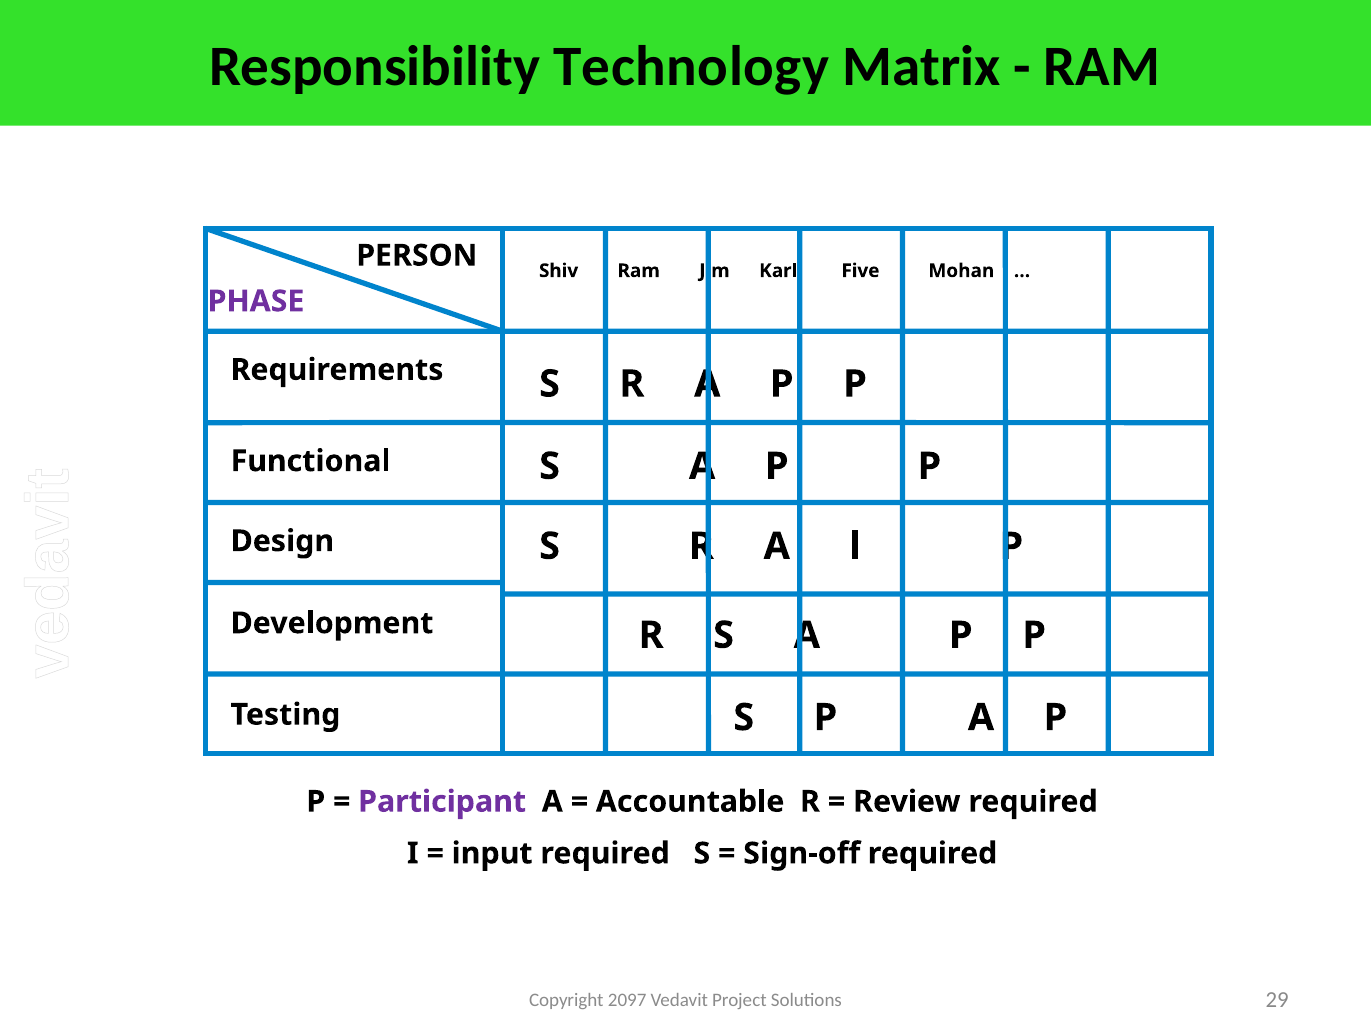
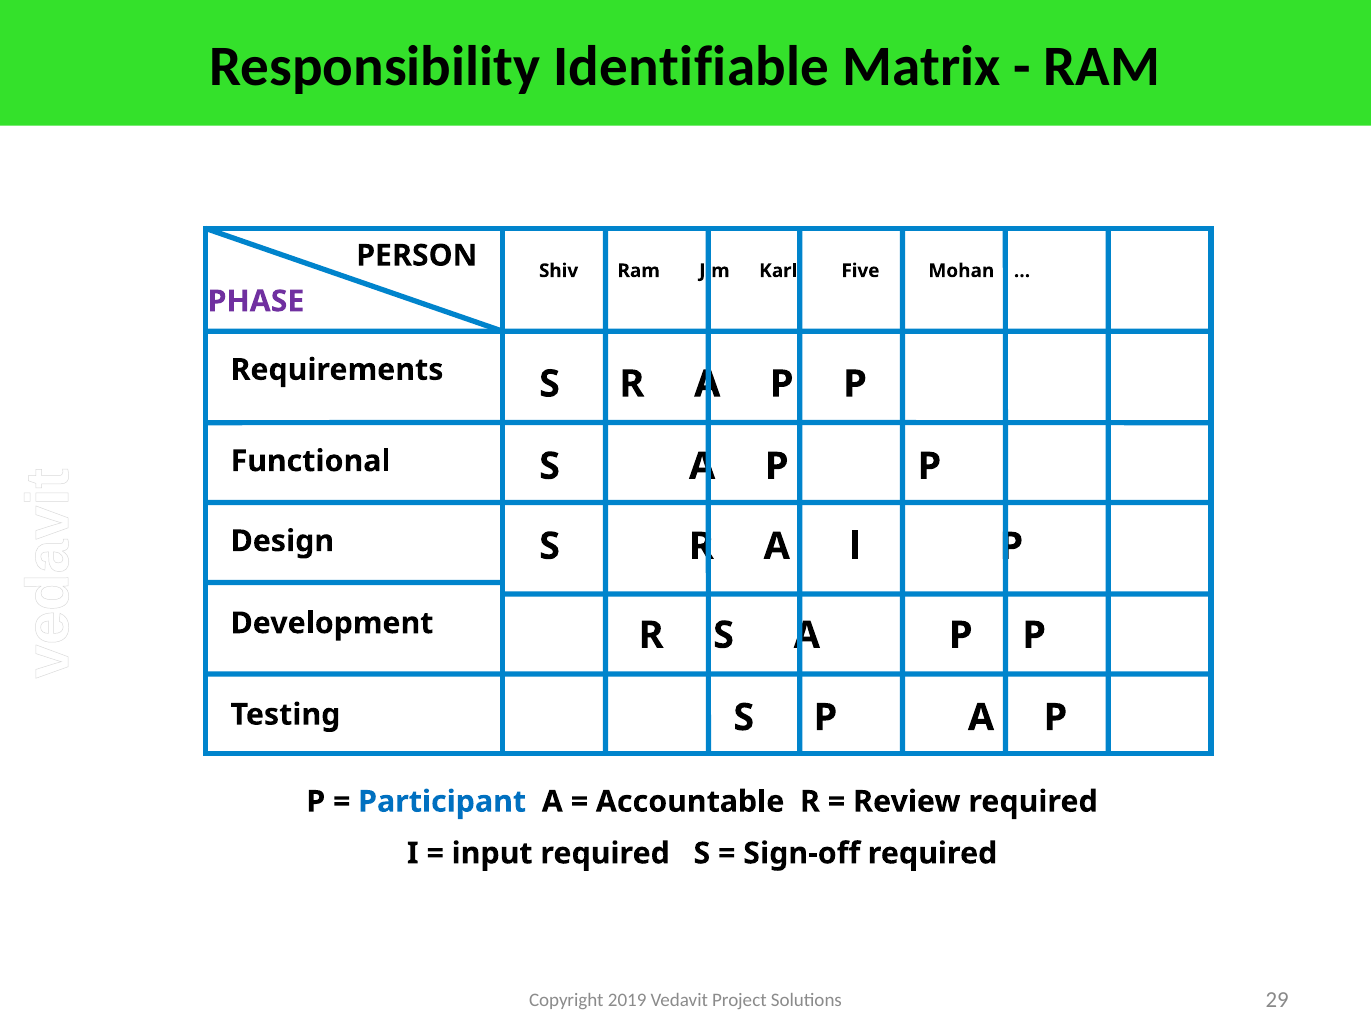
Technology: Technology -> Identifiable (691, 67)
Participant colour: purple -> blue (442, 802)
2097: 2097 -> 2019 (627, 1000)
